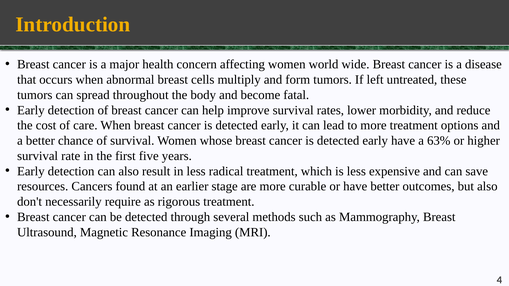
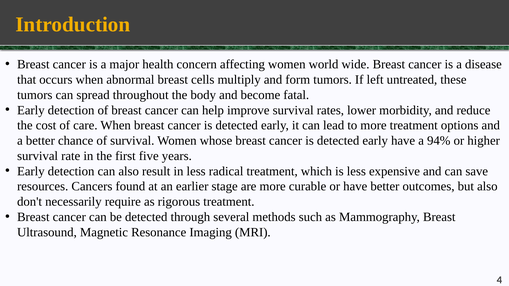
63%: 63% -> 94% (439, 141)
